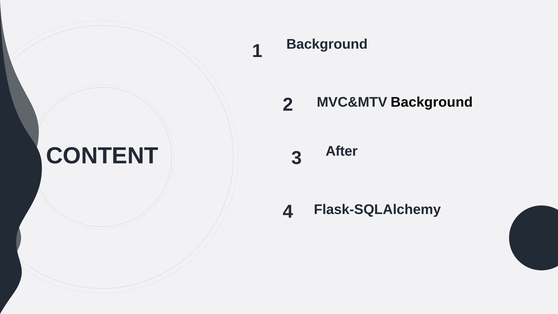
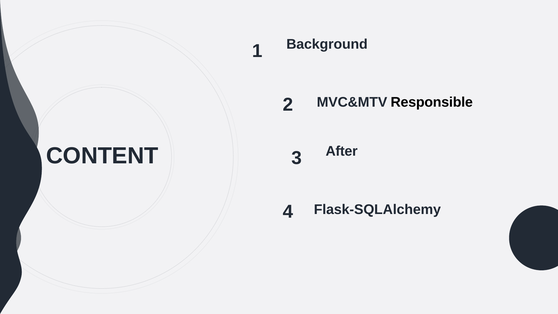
MVC&MTV Background: Background -> Responsible (432, 102)
